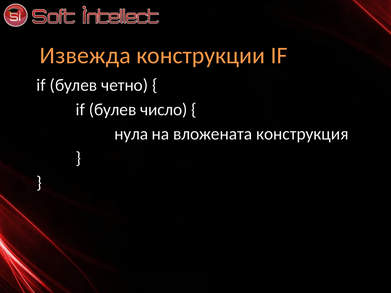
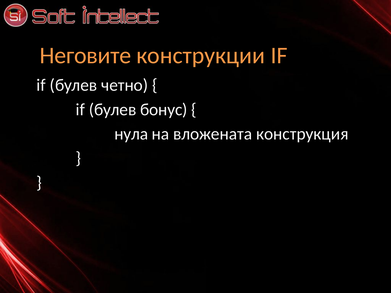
Извежда: Извежда -> Неговите (86, 55)
число: число -> бонус (164, 110)
